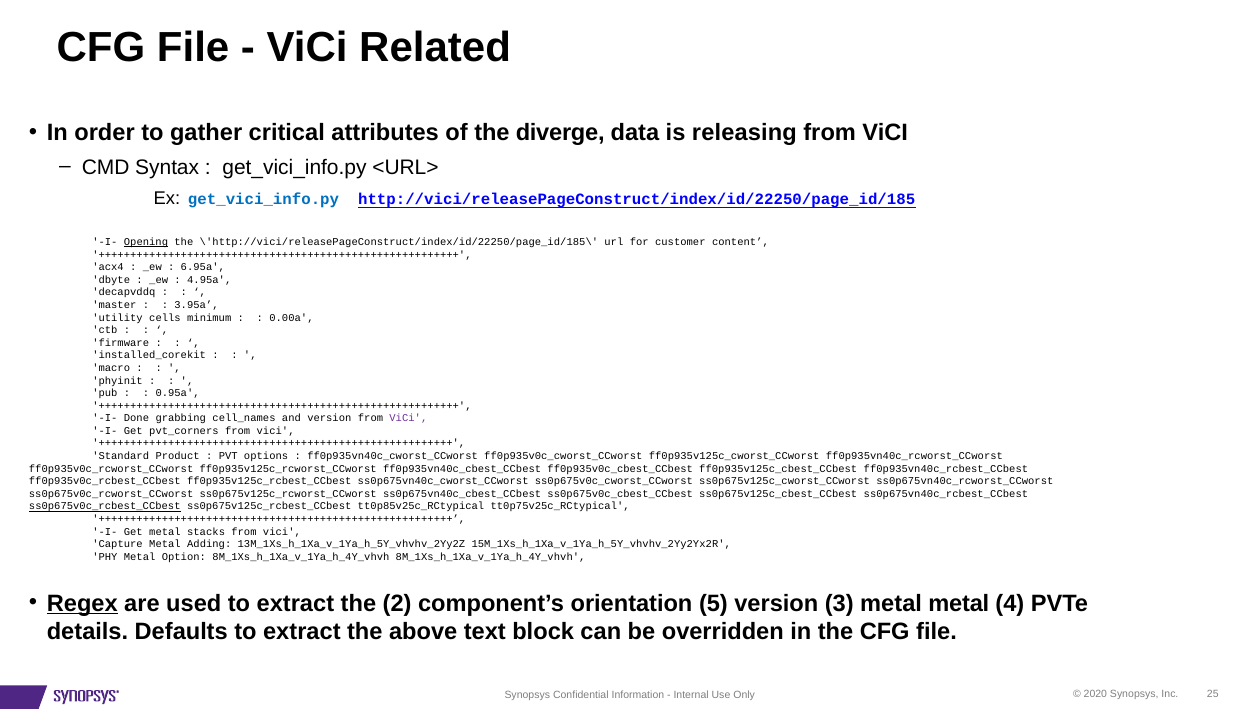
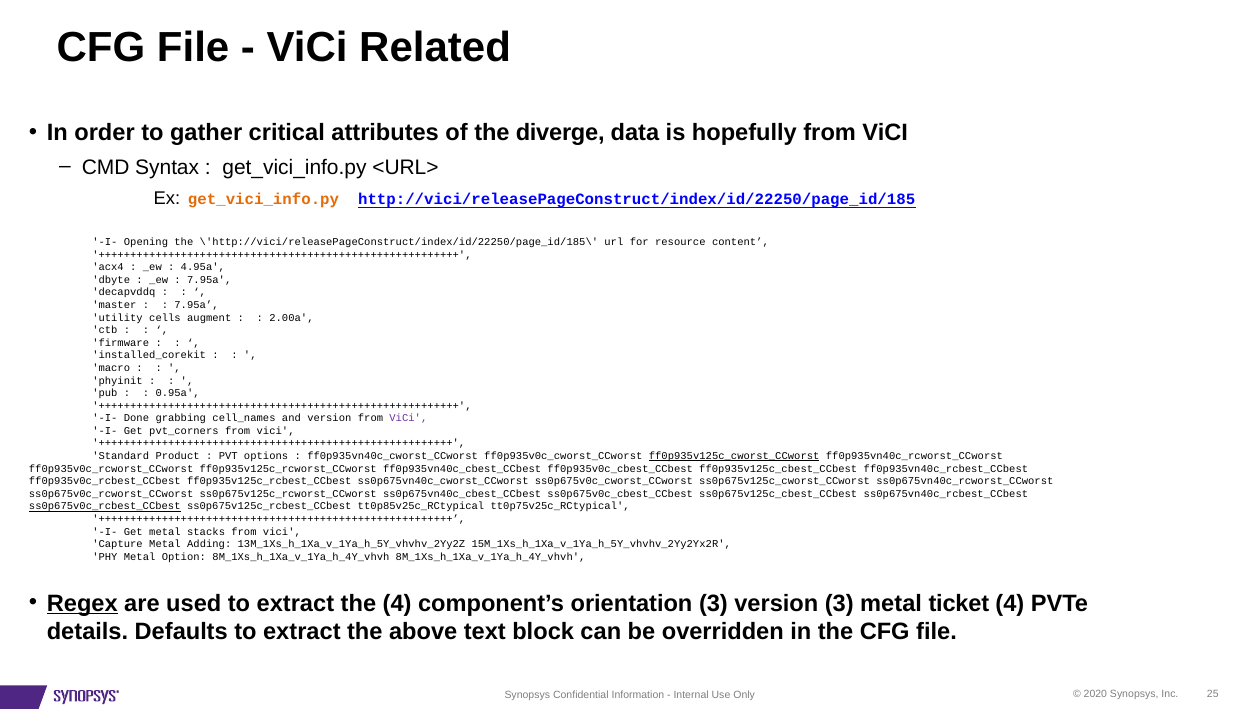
releasing: releasing -> hopefully (744, 133)
get_vici_info.py colour: blue -> orange (264, 199)
Opening underline: present -> none (146, 242)
customer: customer -> resource (680, 242)
6.95a: 6.95a -> 4.95a (203, 267)
4.95a: 4.95a -> 7.95a (209, 280)
3.95a: 3.95a -> 7.95a (196, 305)
minimum: minimum -> augment (209, 318)
0.00a: 0.00a -> 2.00a (291, 318)
ff0p935v125c_cworst_CCworst underline: none -> present (734, 456)
the 2: 2 -> 4 (397, 603)
orientation 5: 5 -> 3 (713, 603)
metal metal: metal -> ticket (959, 603)
